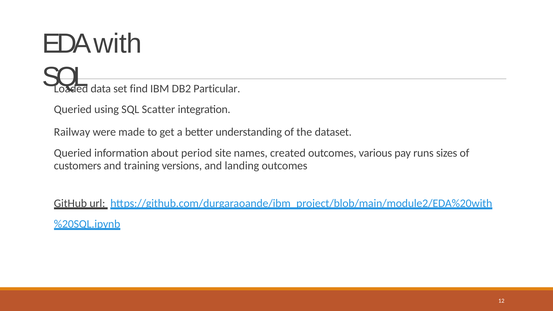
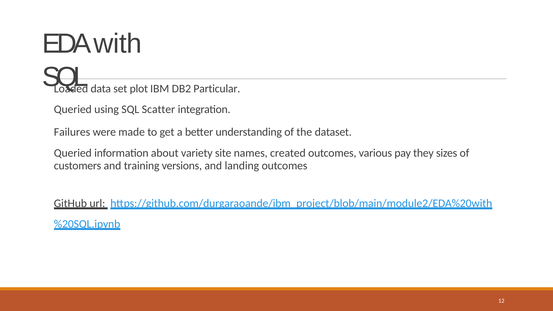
find: find -> plot (139, 89)
Railway: Railway -> Failures (72, 132)
period: period -> variety (197, 153)
runs: runs -> they (423, 153)
